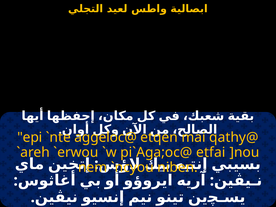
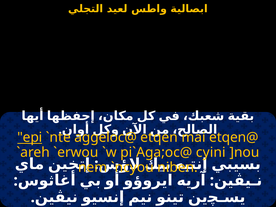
epi underline: none -> present (30, 137)
qathy@: qathy@ -> etqen@ (234, 137)
etfai: etfai -> cyini (211, 152)
